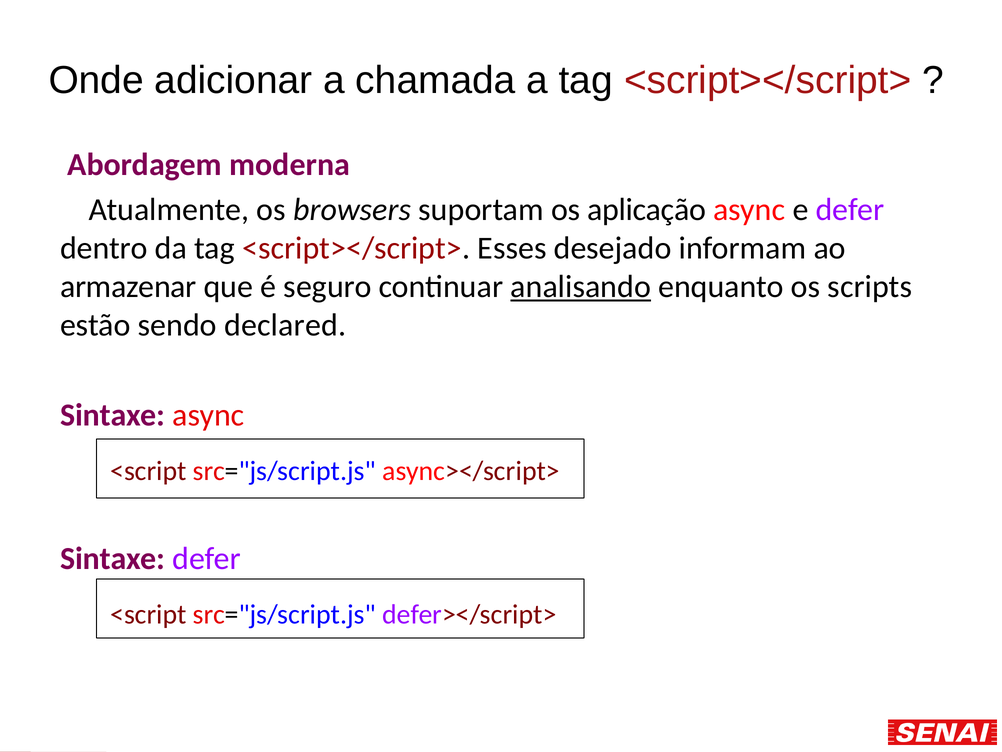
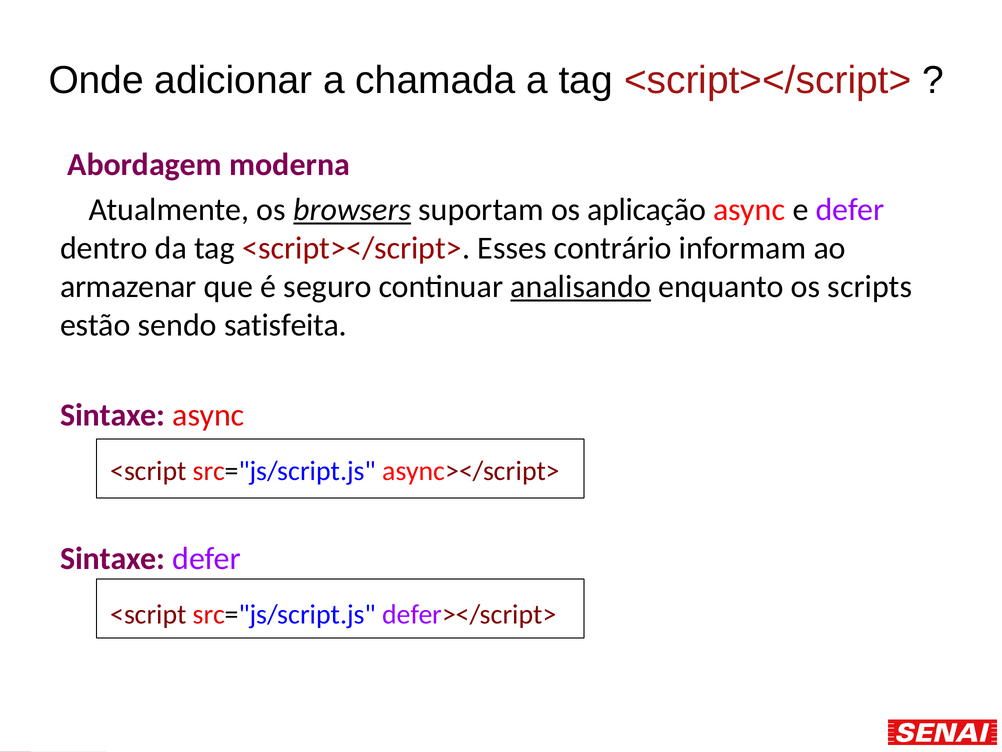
browsers underline: none -> present (352, 210)
desejado: desejado -> contrário (613, 248)
declared: declared -> satisfeita (285, 325)
